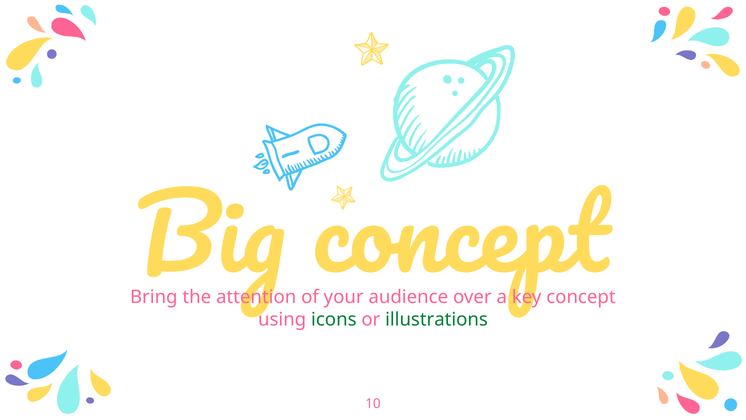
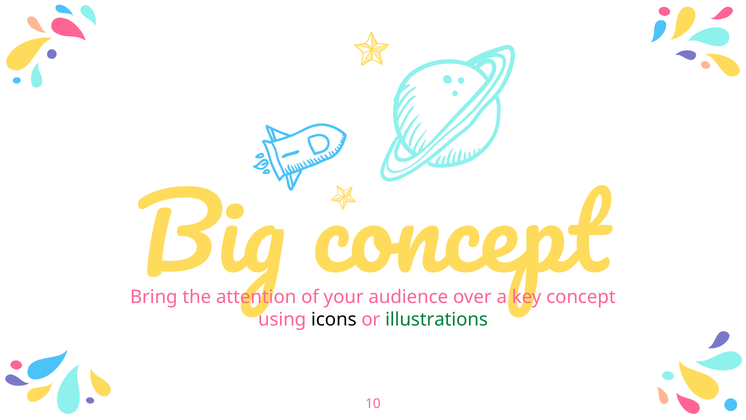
icons colour: green -> black (334, 319)
